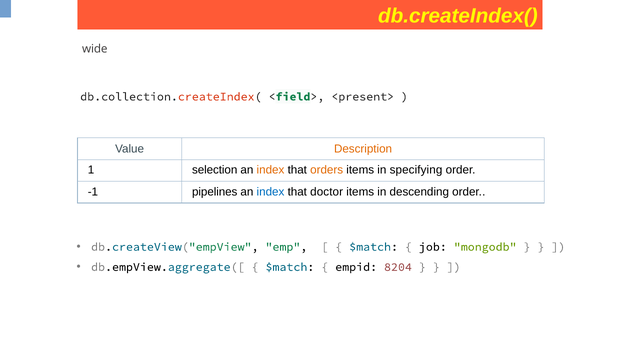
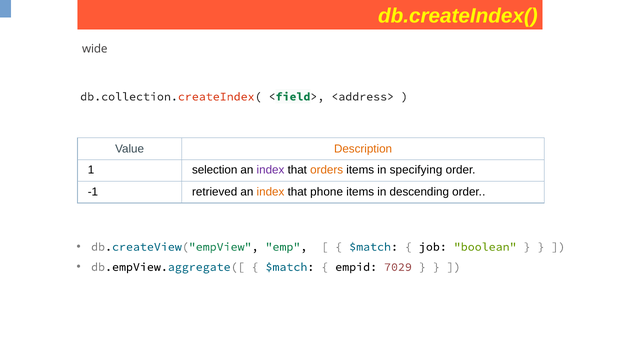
<present>: <present> -> <address> (363, 97)
index colour: orange -> purple (271, 170)
pipelines: pipelines -> retrieved (215, 192)
index colour: blue -> orange (271, 192)
doctor: doctor -> phone (327, 192)
mongodb: mongodb -> boolean (485, 247)
8204: 8204 -> 7029 (398, 267)
